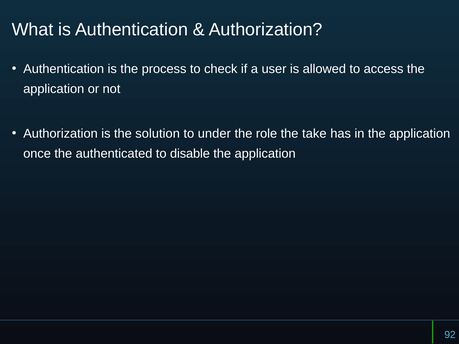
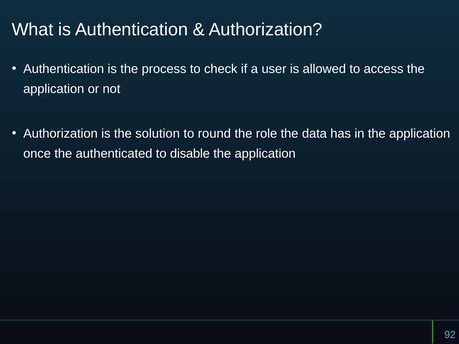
under: under -> round (214, 134)
take: take -> data (314, 134)
